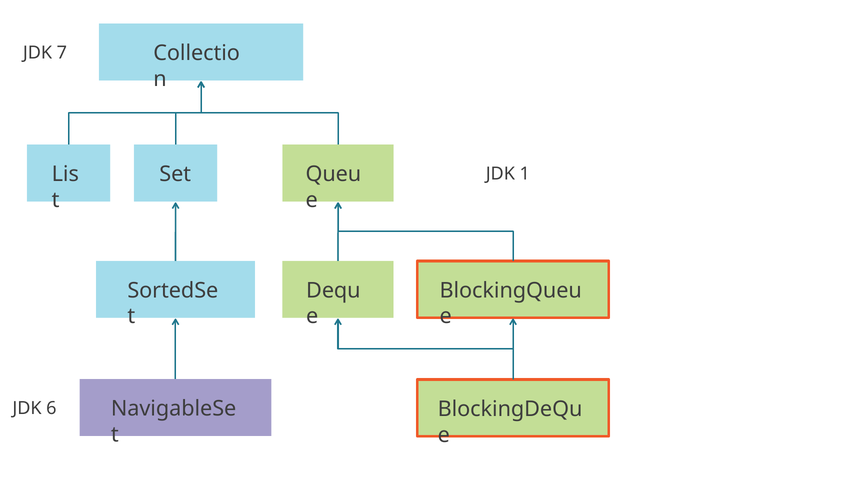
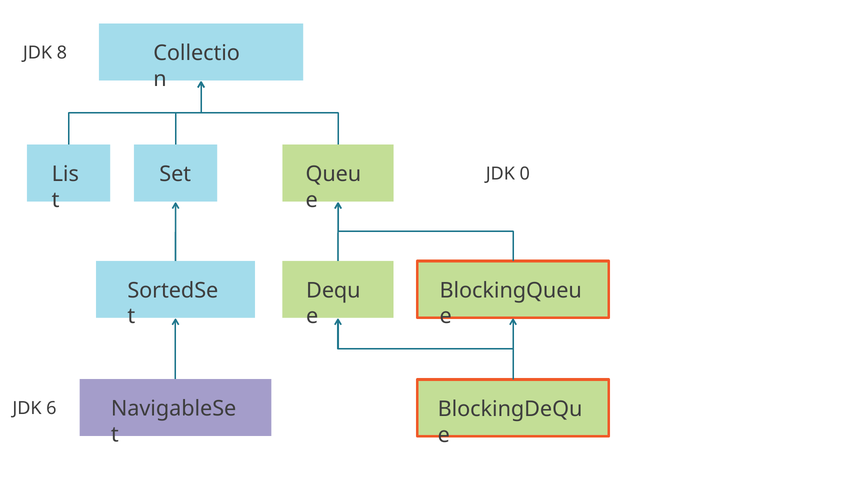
7: 7 -> 8 (62, 53)
1: 1 -> 0 (525, 174)
